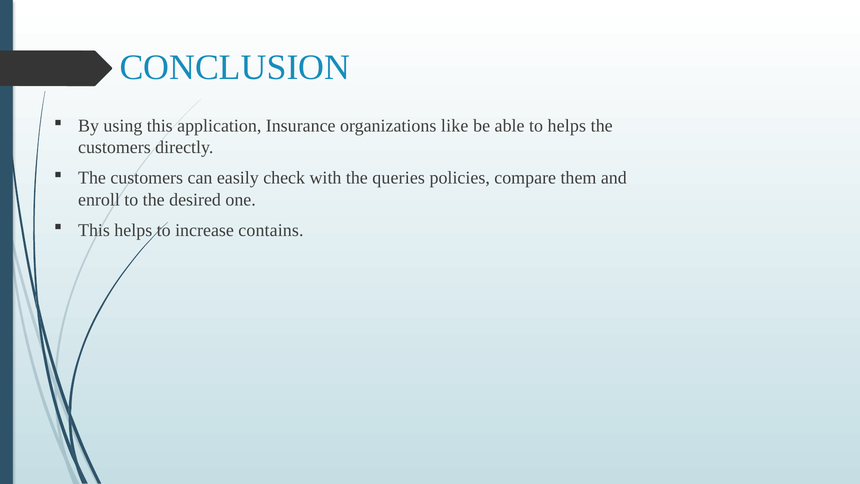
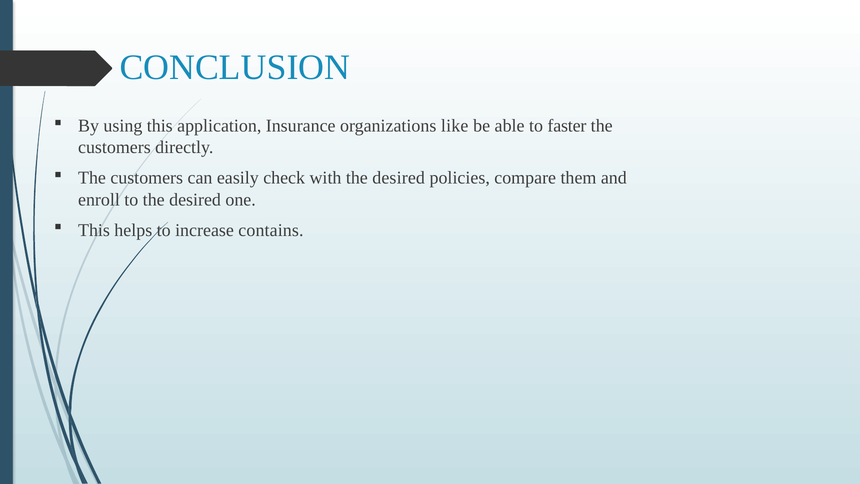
to helps: helps -> faster (567, 126)
with the queries: queries -> desired (399, 178)
